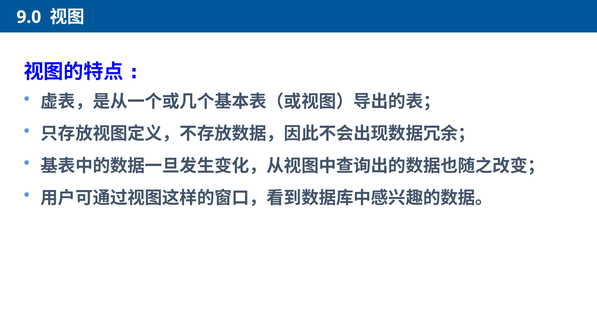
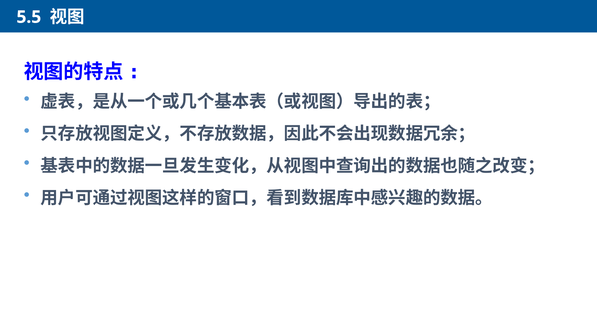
9.0: 9.0 -> 5.5 (29, 17)
